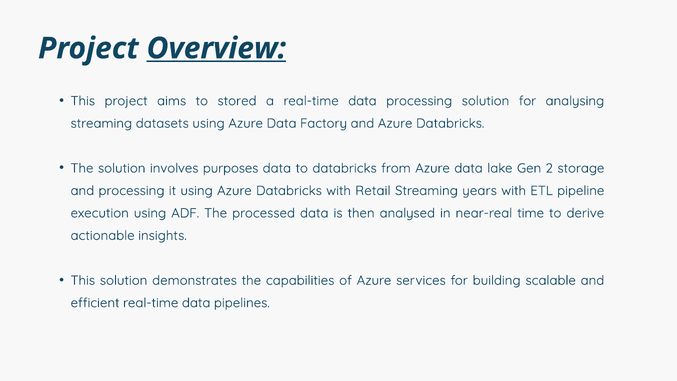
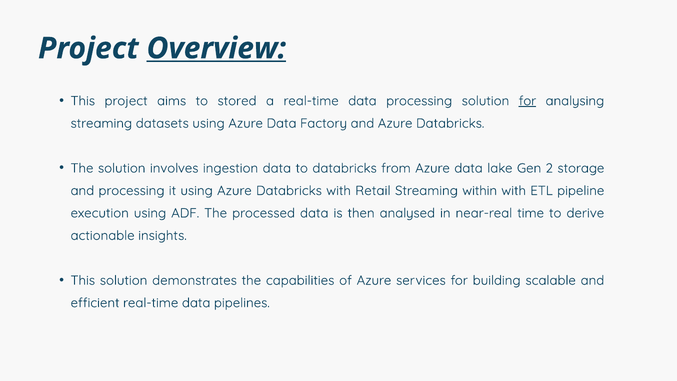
for underline: none -> present (527, 101)
purposes: purposes -> ingestion (231, 168)
years: years -> within (480, 191)
